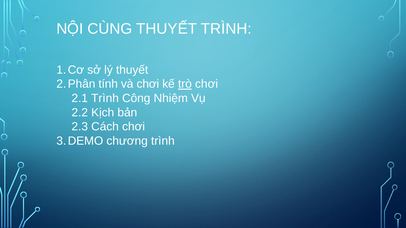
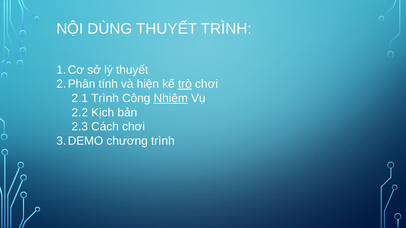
CÙNG: CÙNG -> DÙNG (110, 29)
và chơi: chơi -> hiện (148, 84)
Nhiệm underline: none -> present (171, 98)
